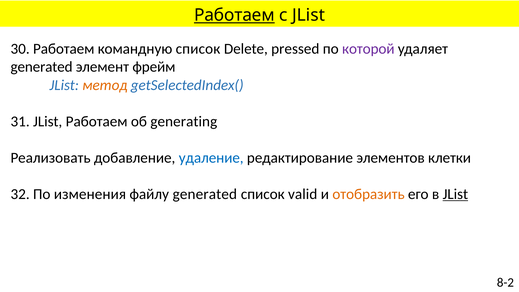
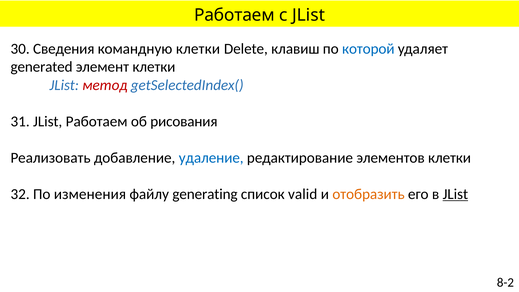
Работаем underline: present -> none (234, 15)
30 Работаем: Работаем -> Сведения (64, 49)
командную список: список -> клетки (198, 49)
pressed: pressed -> клавиш (295, 49)
которой colour: purple -> blue (368, 49)
элемент фрейм: фрейм -> клетки (154, 67)
метод colour: orange -> red (105, 85)
generating: generating -> рисования (184, 121)
файлу generated: generated -> generating (205, 194)
